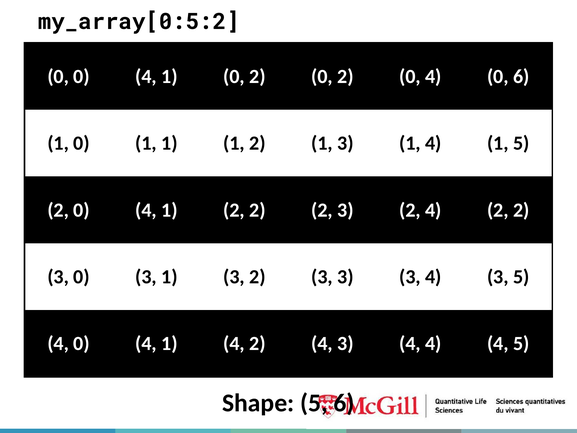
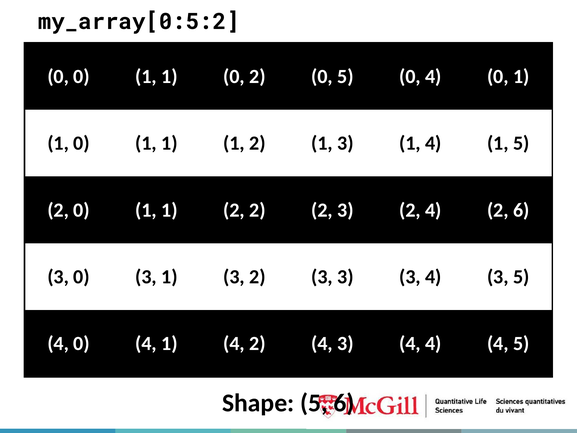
0 0 4: 4 -> 1 (146, 76)
2 0 2: 2 -> 5 (345, 76)
4 0 6: 6 -> 1 (521, 76)
4: 4 -> 1 (146, 210)
4 2 2: 2 -> 6 (521, 210)
